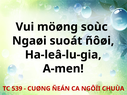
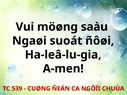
soùc: soùc -> saàu (94, 27)
